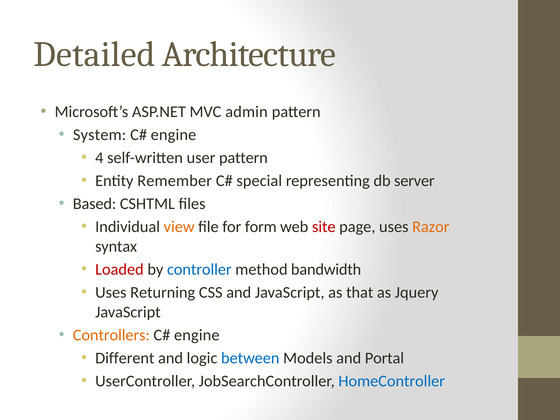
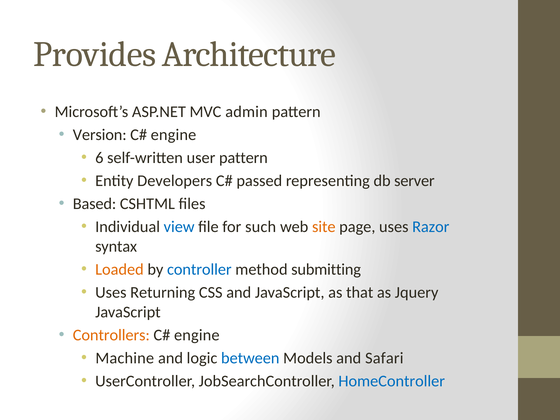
Detailed: Detailed -> Provides (95, 54)
System: System -> Version (100, 135)
4: 4 -> 6 (99, 158)
Remember: Remember -> Developers (175, 181)
special: special -> passed (259, 181)
view colour: orange -> blue (179, 227)
form: form -> such (261, 227)
site colour: red -> orange (324, 227)
Razor colour: orange -> blue (431, 227)
Loaded colour: red -> orange (119, 269)
bandwidth: bandwidth -> submitting (326, 269)
Different: Different -> Machine (125, 358)
Portal: Portal -> Safari (384, 358)
